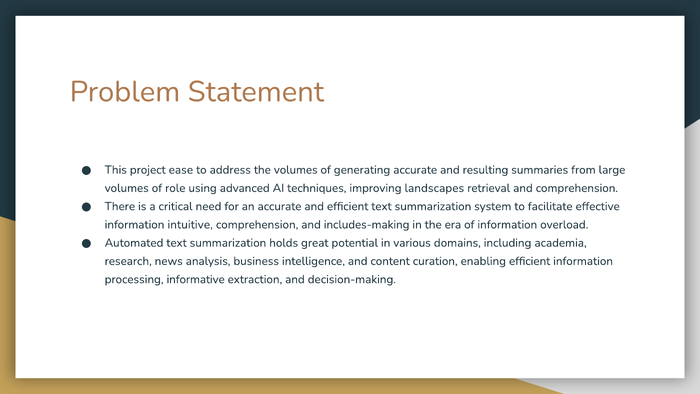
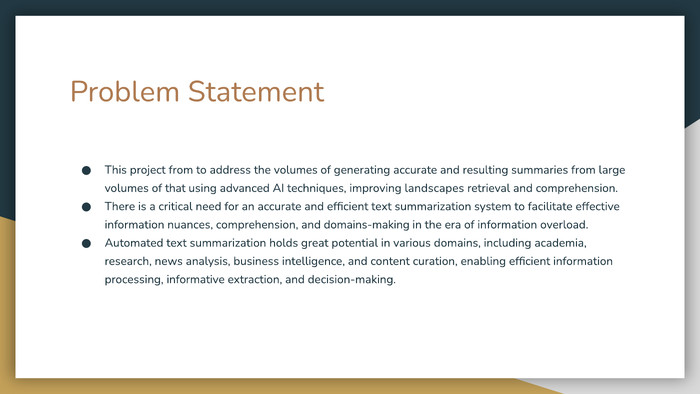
project ease: ease -> from (181, 170)
role: role -> that (175, 188)
intuitive: intuitive -> nuances (190, 224)
includes-making: includes-making -> domains-making (367, 224)
